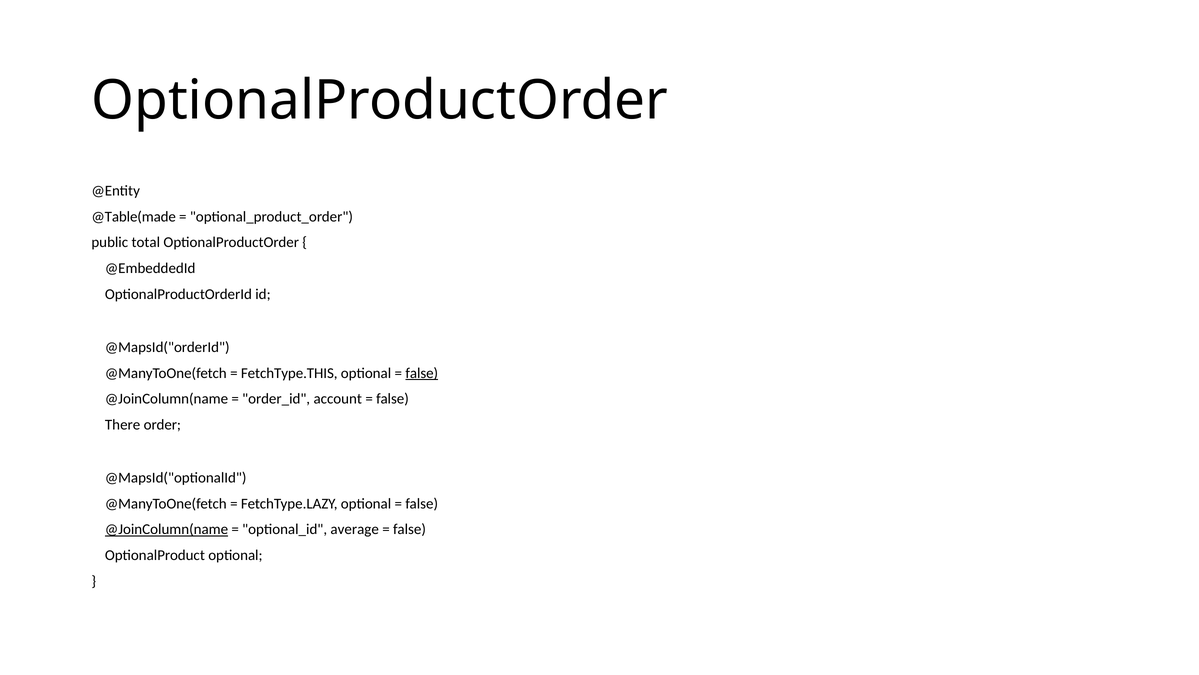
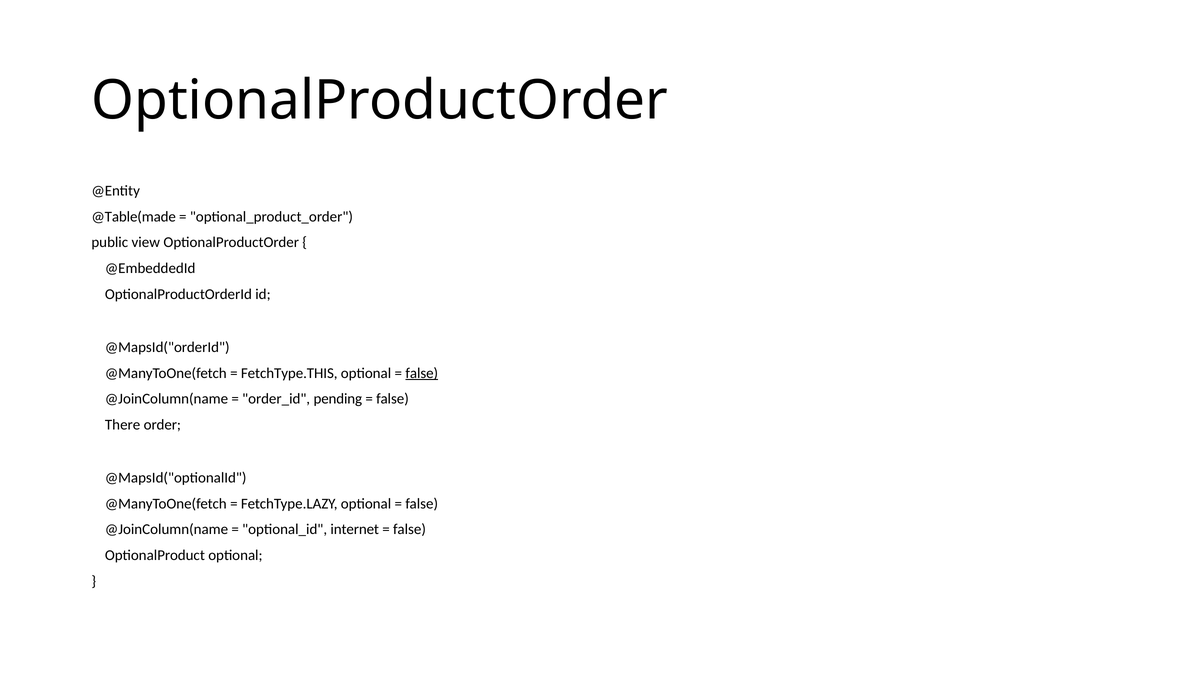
total: total -> view (146, 242)
account: account -> pending (338, 399)
@JoinColumn(name underline: present -> none (167, 529)
average: average -> internet (355, 529)
